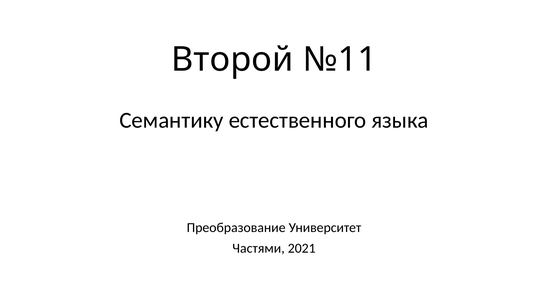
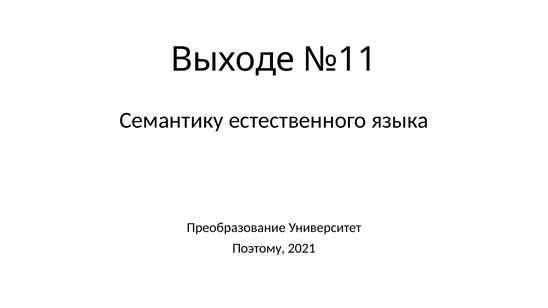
Второй: Второй -> Выходе (233, 60)
Частями: Частями -> Поэтому (259, 248)
